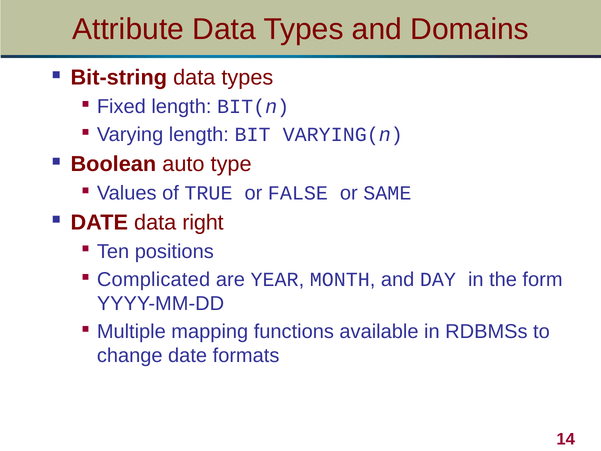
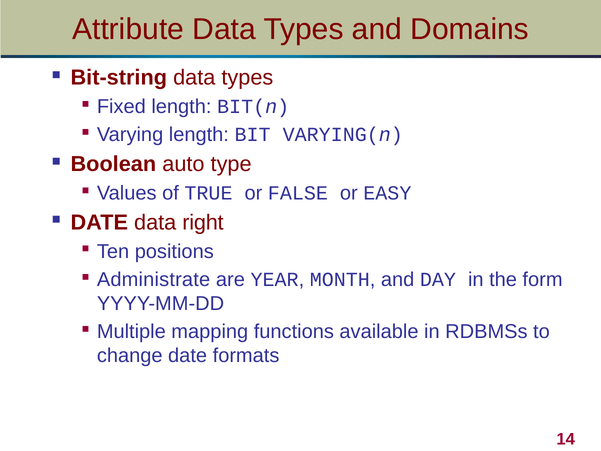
SAME: SAME -> EASY (387, 193)
Complicated: Complicated -> Administrate (154, 279)
